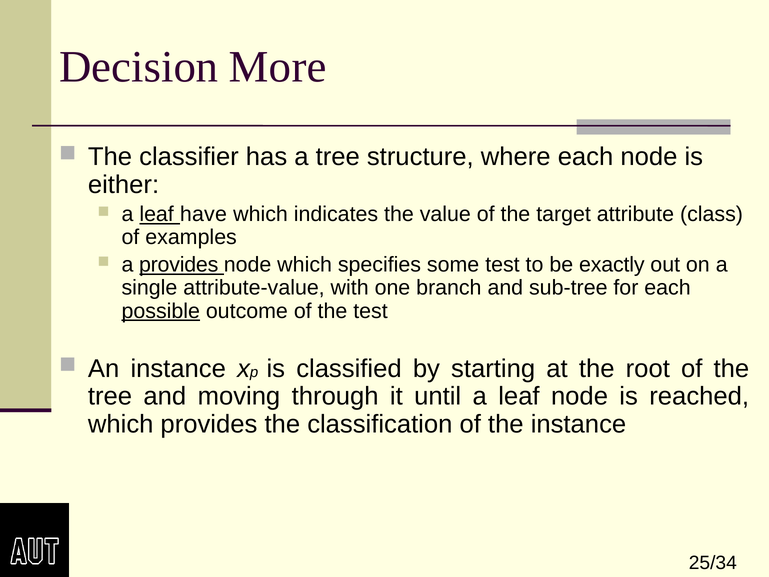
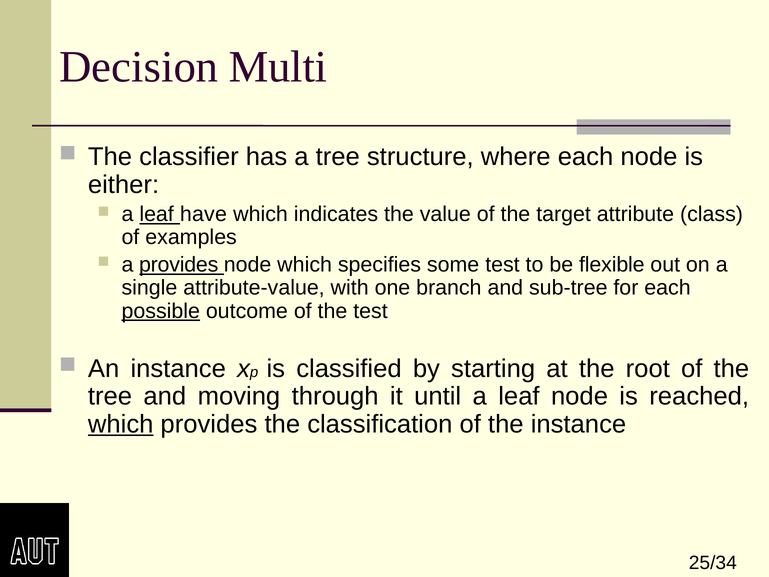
More: More -> Multi (278, 67)
exactly: exactly -> flexible (612, 265)
which underline: none -> present (121, 424)
